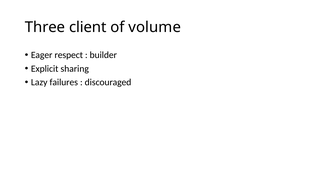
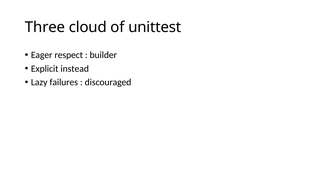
client: client -> cloud (88, 27)
volume: volume -> unittest (155, 27)
sharing: sharing -> instead (75, 69)
